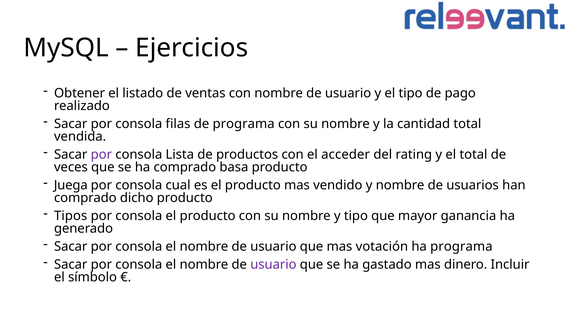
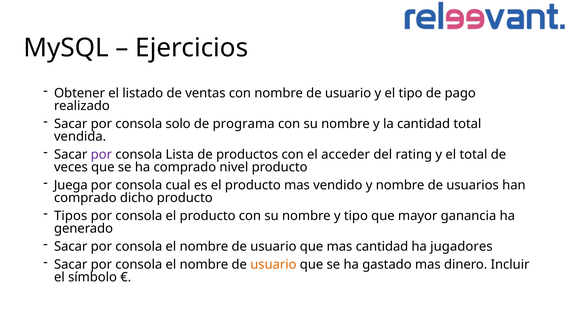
filas: filas -> solo (178, 124)
basa: basa -> nivel (234, 167)
mas votación: votación -> cantidad (382, 246)
ha programa: programa -> jugadores (461, 246)
usuario colour: purple -> orange (273, 264)
